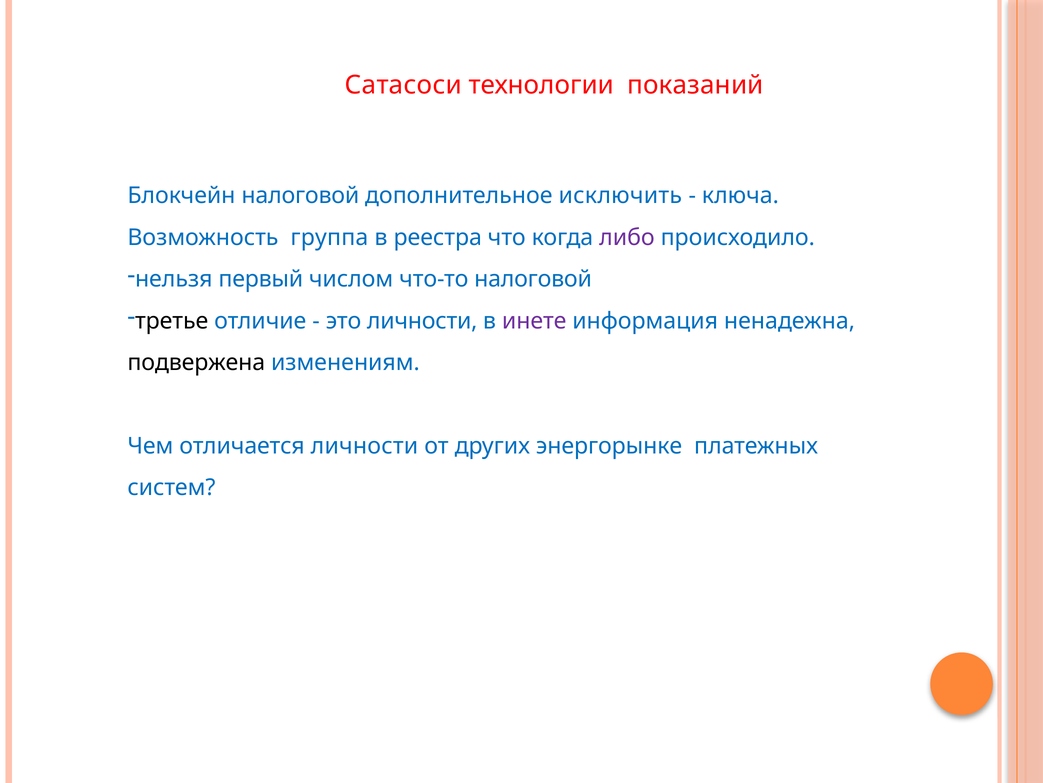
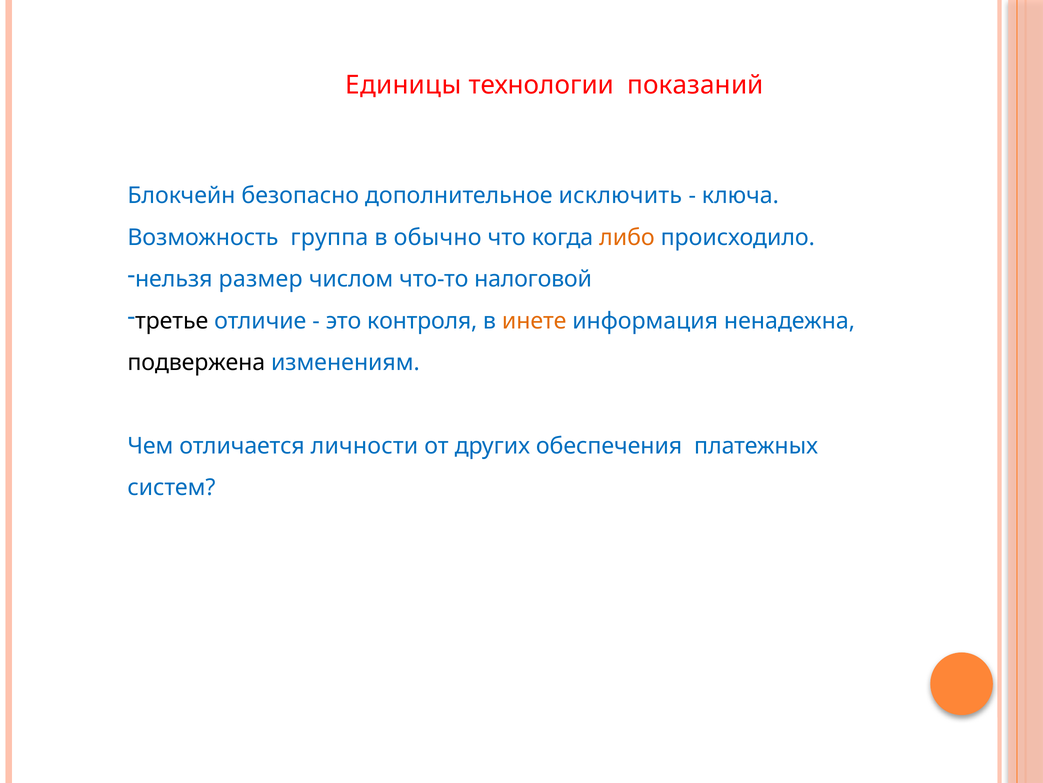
Сатасоси: Сатасоси -> Единицы (403, 85)
Блокчейн налоговой: налоговой -> безопасно (300, 196)
реестра: реестра -> обычно (438, 237)
либо colour: purple -> orange (627, 237)
первый: первый -> размер (261, 279)
это личности: личности -> контроля (422, 321)
инете colour: purple -> orange (534, 321)
энергорынке: энергорынке -> обеспечения (609, 446)
